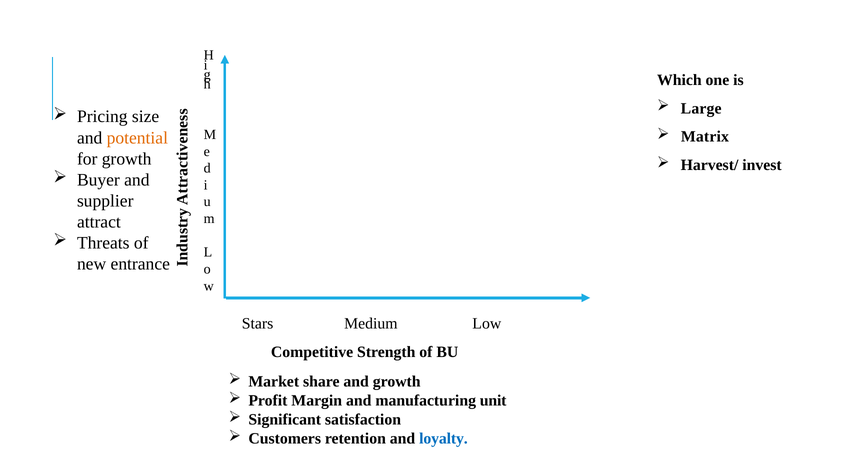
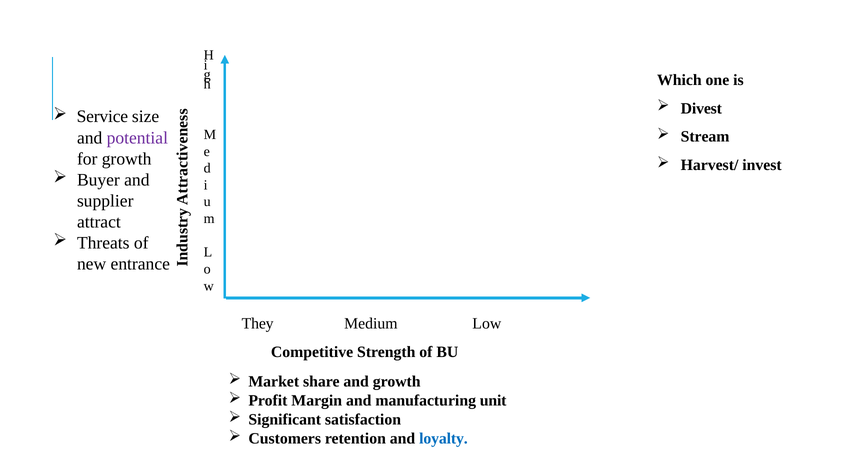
Large: Large -> Divest (701, 108)
Pricing: Pricing -> Service (102, 117)
Matrix: Matrix -> Stream (705, 137)
potential colour: orange -> purple (137, 138)
Stars: Stars -> They (258, 323)
